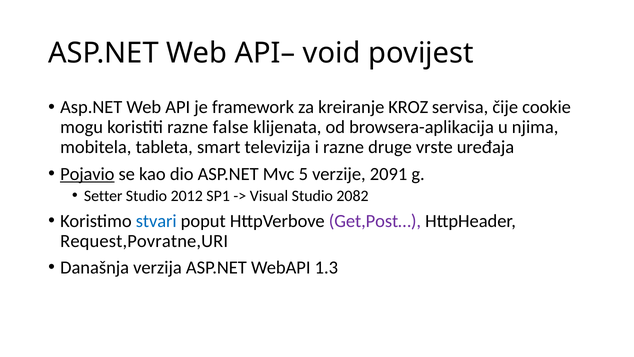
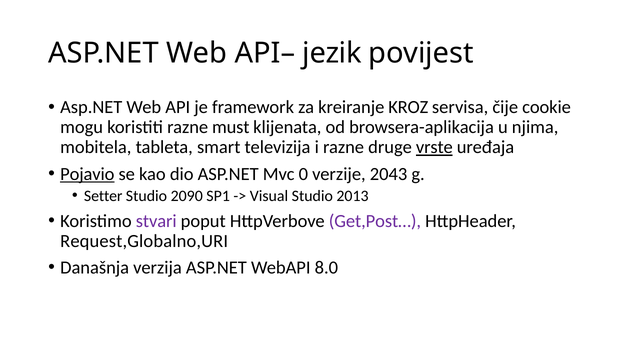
void: void -> jezik (332, 53)
false: false -> must (231, 127)
vrste underline: none -> present (434, 147)
5: 5 -> 0 (303, 174)
2091: 2091 -> 2043 (389, 174)
2012: 2012 -> 2090 (187, 196)
2082: 2082 -> 2013 (353, 196)
stvari colour: blue -> purple (156, 221)
Request,Povratne,URI: Request,Povratne,URI -> Request,Globalno,URI (144, 241)
1.3: 1.3 -> 8.0 (326, 267)
